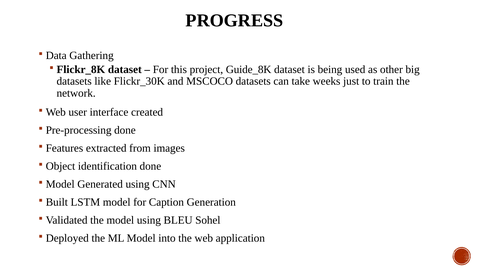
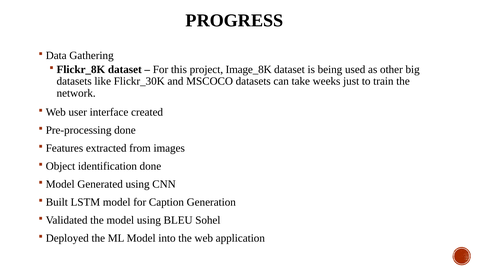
Guide_8K: Guide_8K -> Image_8K (249, 69)
